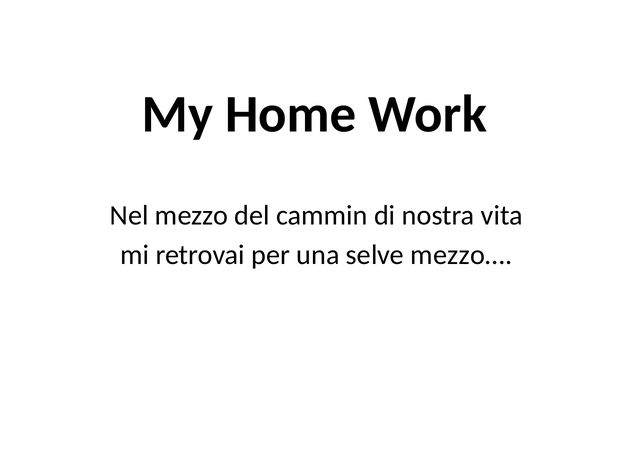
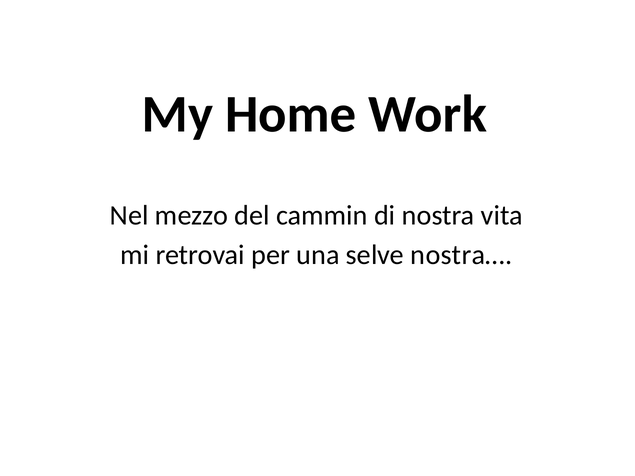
mezzo…: mezzo… -> nostra… (461, 255)
